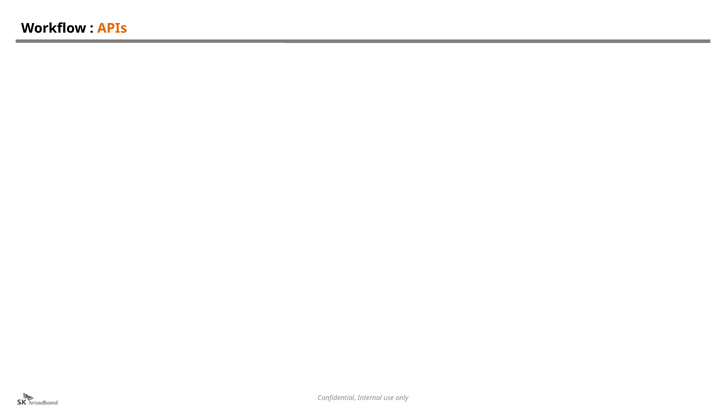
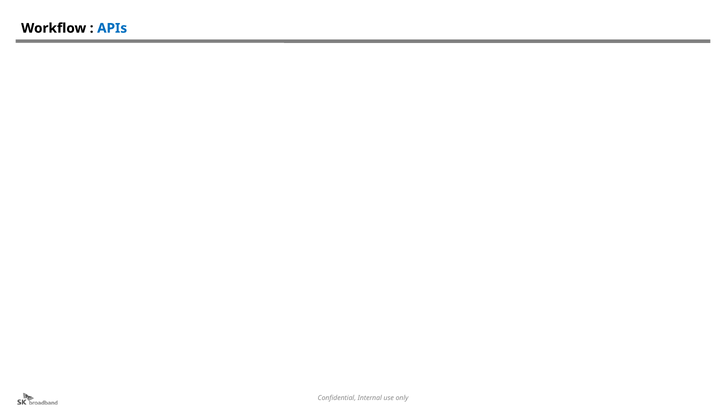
APIs colour: orange -> blue (112, 28)
